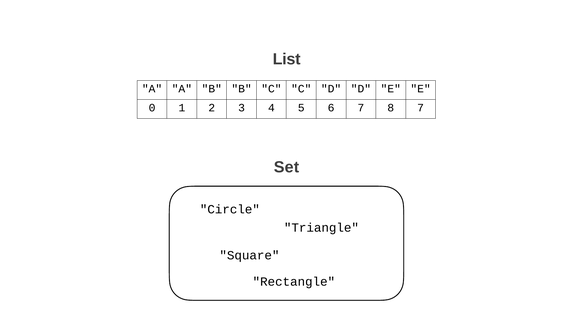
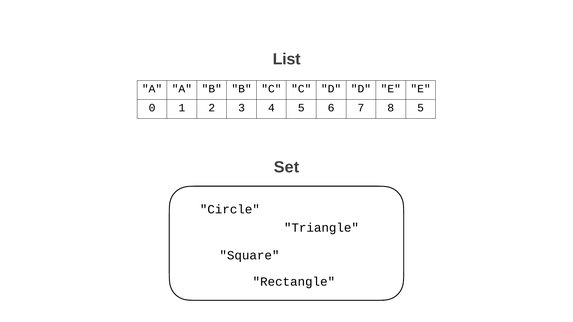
8 7: 7 -> 5 (421, 108)
